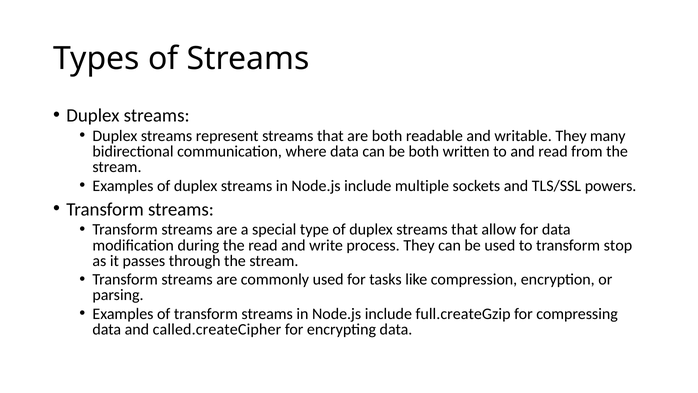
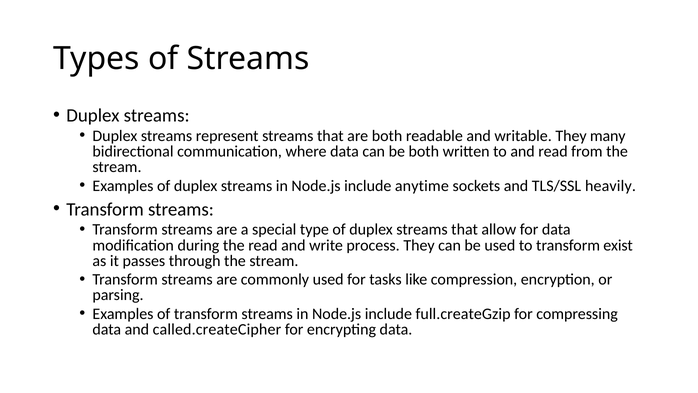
multiple: multiple -> anytime (422, 186)
powers: powers -> heavily (610, 186)
stop: stop -> exist (618, 245)
